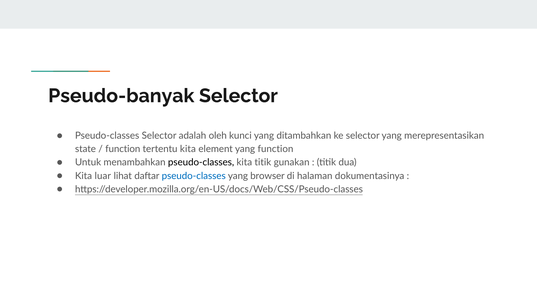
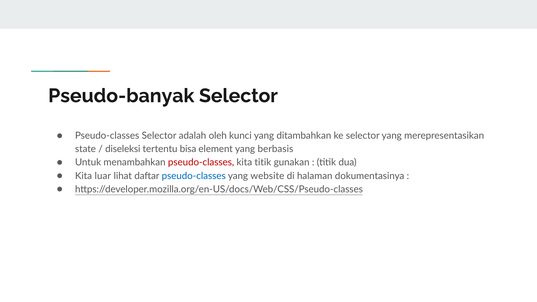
function: function -> diseleksi (123, 149)
tertentu kita: kita -> bisa (188, 149)
yang function: function -> berbasis (275, 149)
pseudo-classes colour: black -> red (201, 162)
browser: browser -> website (267, 176)
